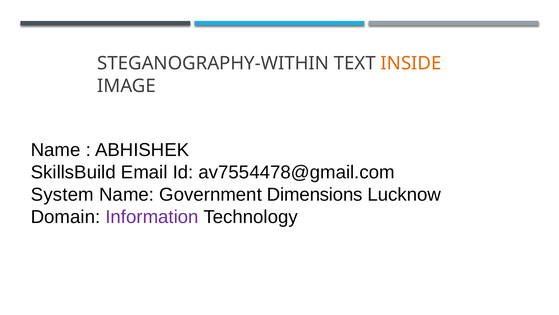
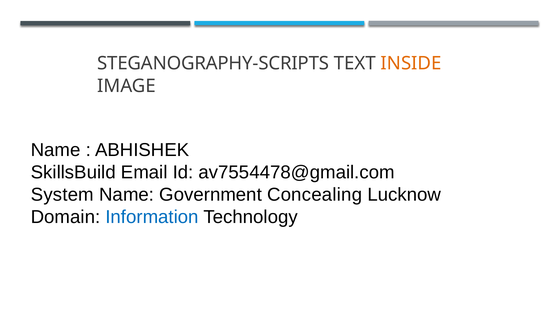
STEGANOGRAPHY-WITHIN: STEGANOGRAPHY-WITHIN -> STEGANOGRAPHY-SCRIPTS (213, 63)
Dimensions: Dimensions -> Concealing (315, 194)
Information colour: purple -> blue (152, 217)
